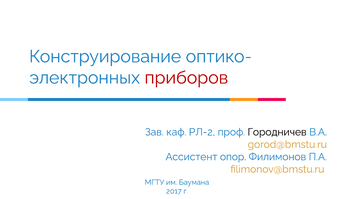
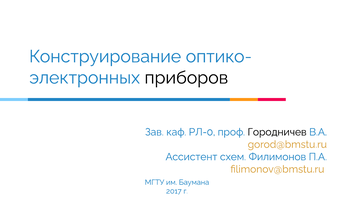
приборов colour: red -> black (186, 78)
РЛ-2: РЛ-2 -> РЛ-0 (202, 132)
опор: опор -> схем (233, 157)
